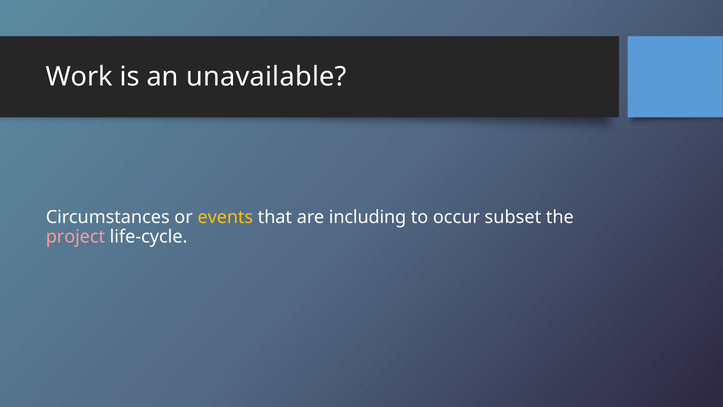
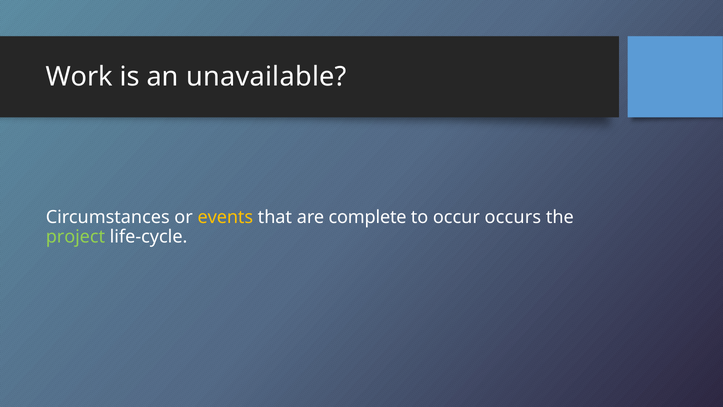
including: including -> complete (368, 217)
subset: subset -> occurs (513, 217)
project colour: pink -> light green (75, 237)
